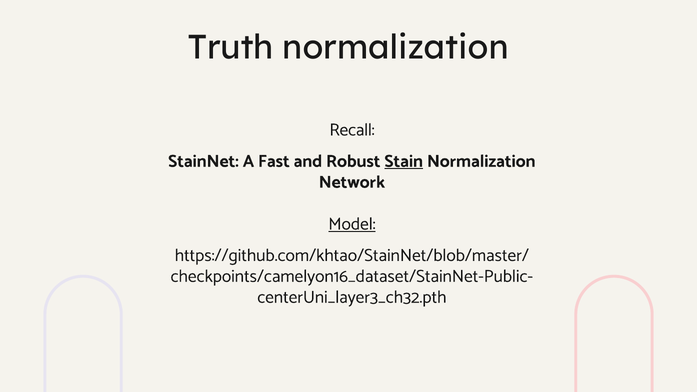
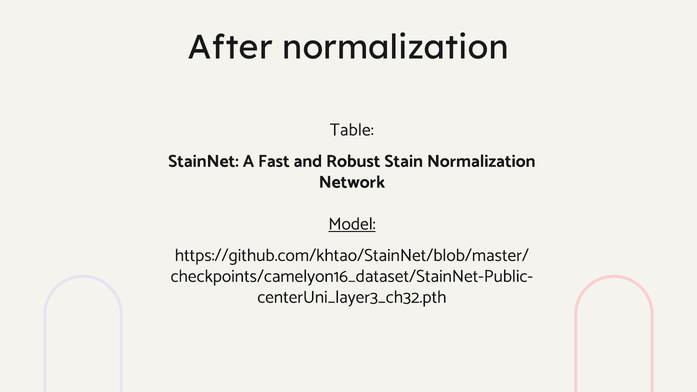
Truth: Truth -> After (230, 48)
Recall: Recall -> Table (352, 130)
Stain underline: present -> none (404, 161)
